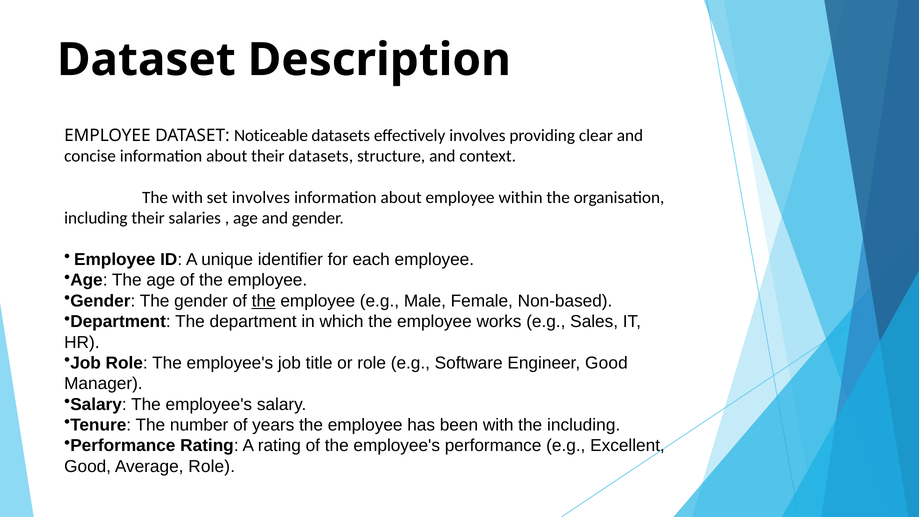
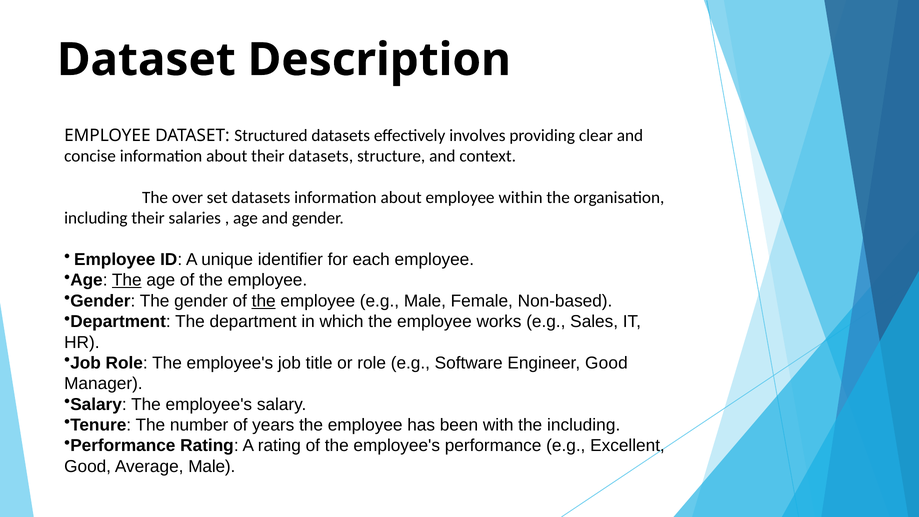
Noticeable: Noticeable -> Structured (271, 136)
The with: with -> over (187, 198)
set involves: involves -> datasets (261, 198)
The underline: none -> present (127, 280)
Average Role: Role -> Male (212, 466)
